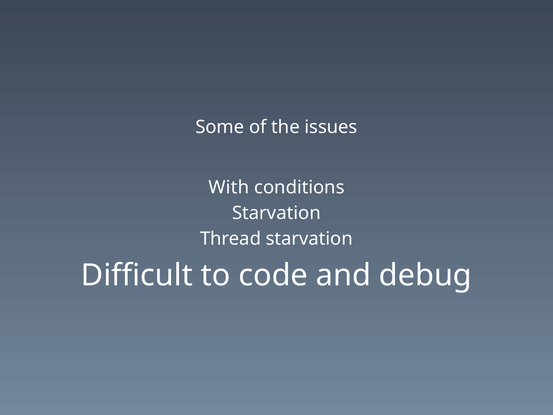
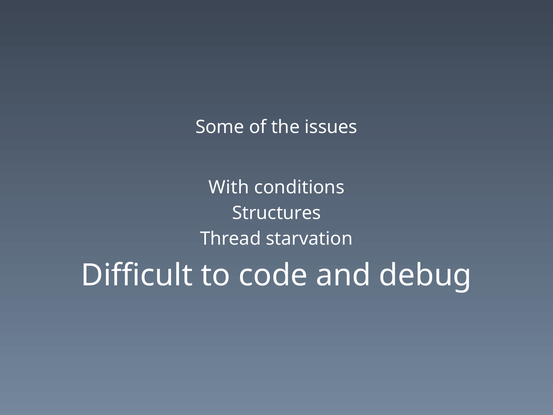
Starvation: Starvation -> Structures (277, 213)
